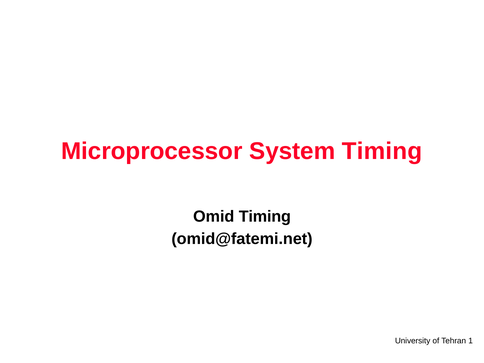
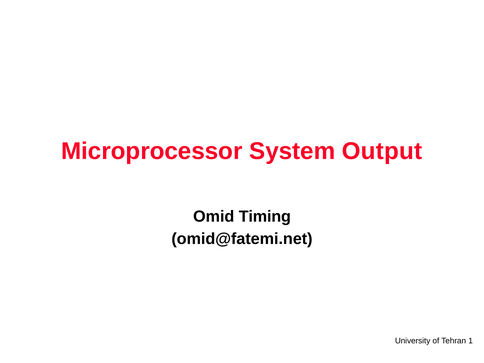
System Timing: Timing -> Output (382, 151)
